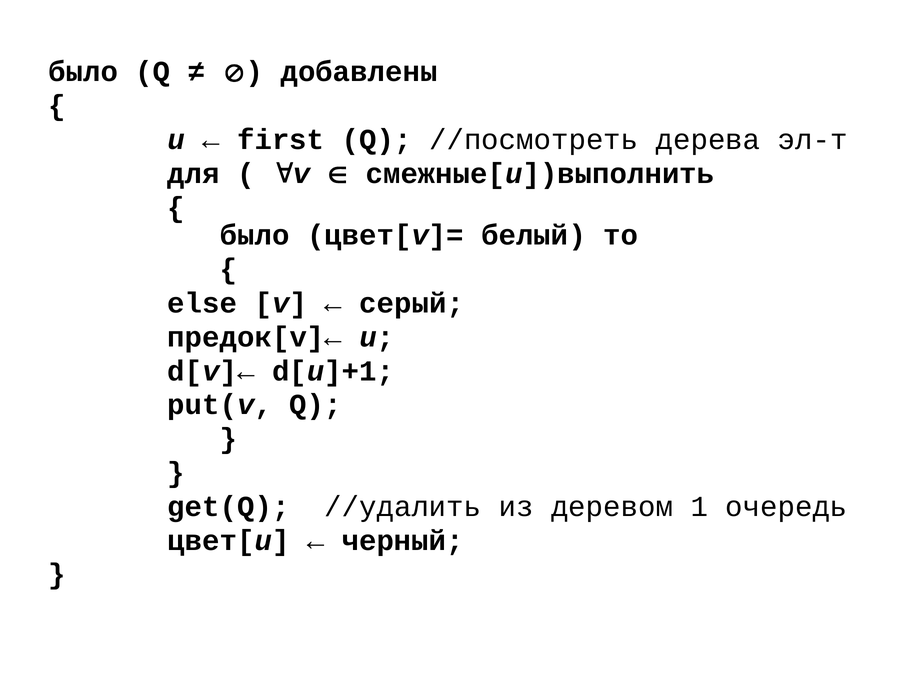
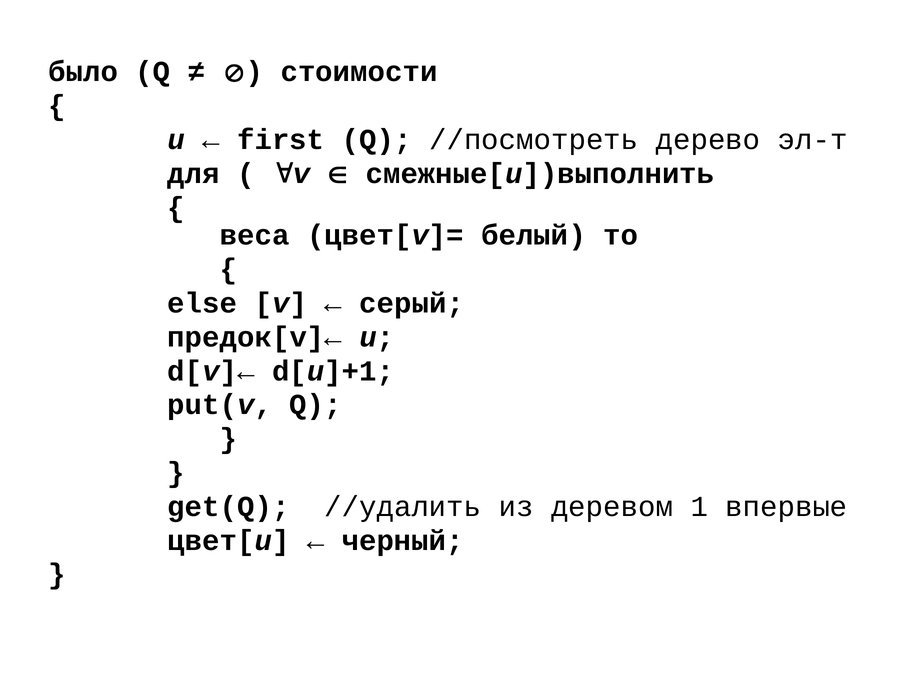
добавлены: добавлены -> стоимости (359, 72)
дерева: дерева -> дерево (708, 140)
было: было -> веса (255, 235)
очередь: очередь -> впервые (786, 506)
